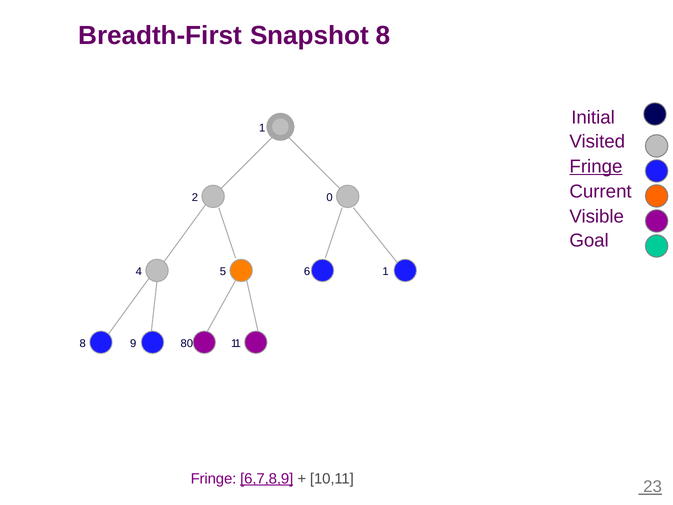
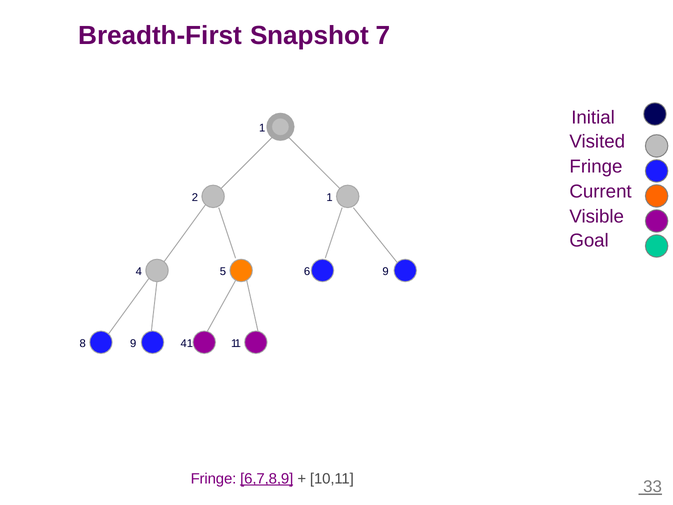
Snapshot 8: 8 -> 7 (383, 36)
Fringe underline: present -> none (596, 167)
2 0: 0 -> 1 (330, 197)
6 1: 1 -> 9 (386, 272)
80: 80 -> 41 (187, 343)
23: 23 -> 33 (653, 487)
